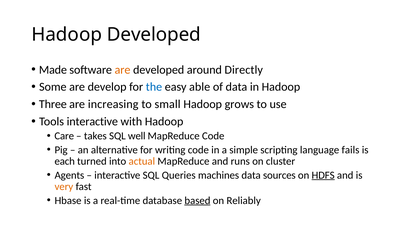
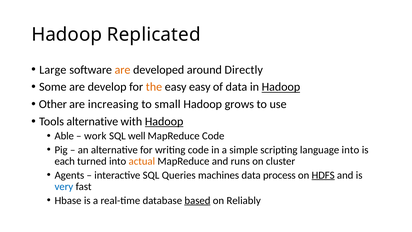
Hadoop Developed: Developed -> Replicated (154, 35)
Made: Made -> Large (53, 70)
the colour: blue -> orange (154, 87)
easy able: able -> easy (200, 87)
Hadoop underline: none -> present (281, 87)
Three: Three -> Other (53, 104)
Tools interactive: interactive -> alternative (92, 121)
Hadoop underline: none -> present (164, 121)
Care: Care -> Able (64, 136)
takes: takes -> work (95, 136)
language fails: fails -> into (350, 150)
sources: sources -> process (279, 175)
very colour: orange -> blue (64, 187)
